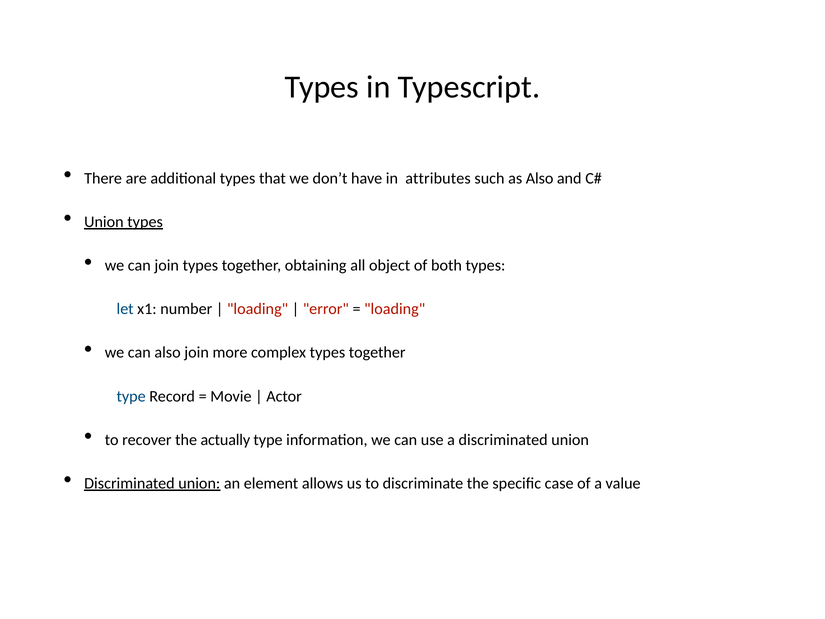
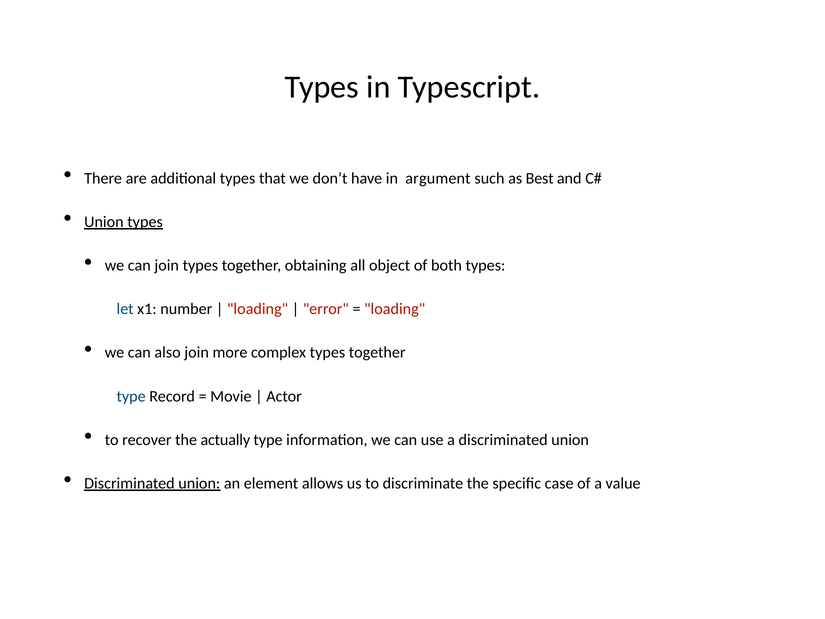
attributes: attributes -> argument (438, 178)
as Also: Also -> Best (540, 178)
